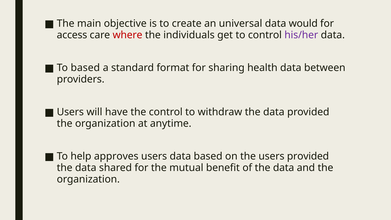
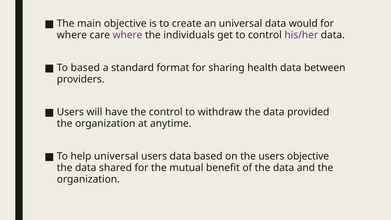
access: access -> where (72, 35)
where colour: red -> purple (128, 35)
help approves: approves -> universal (116, 156)
users provided: provided -> objective (308, 156)
